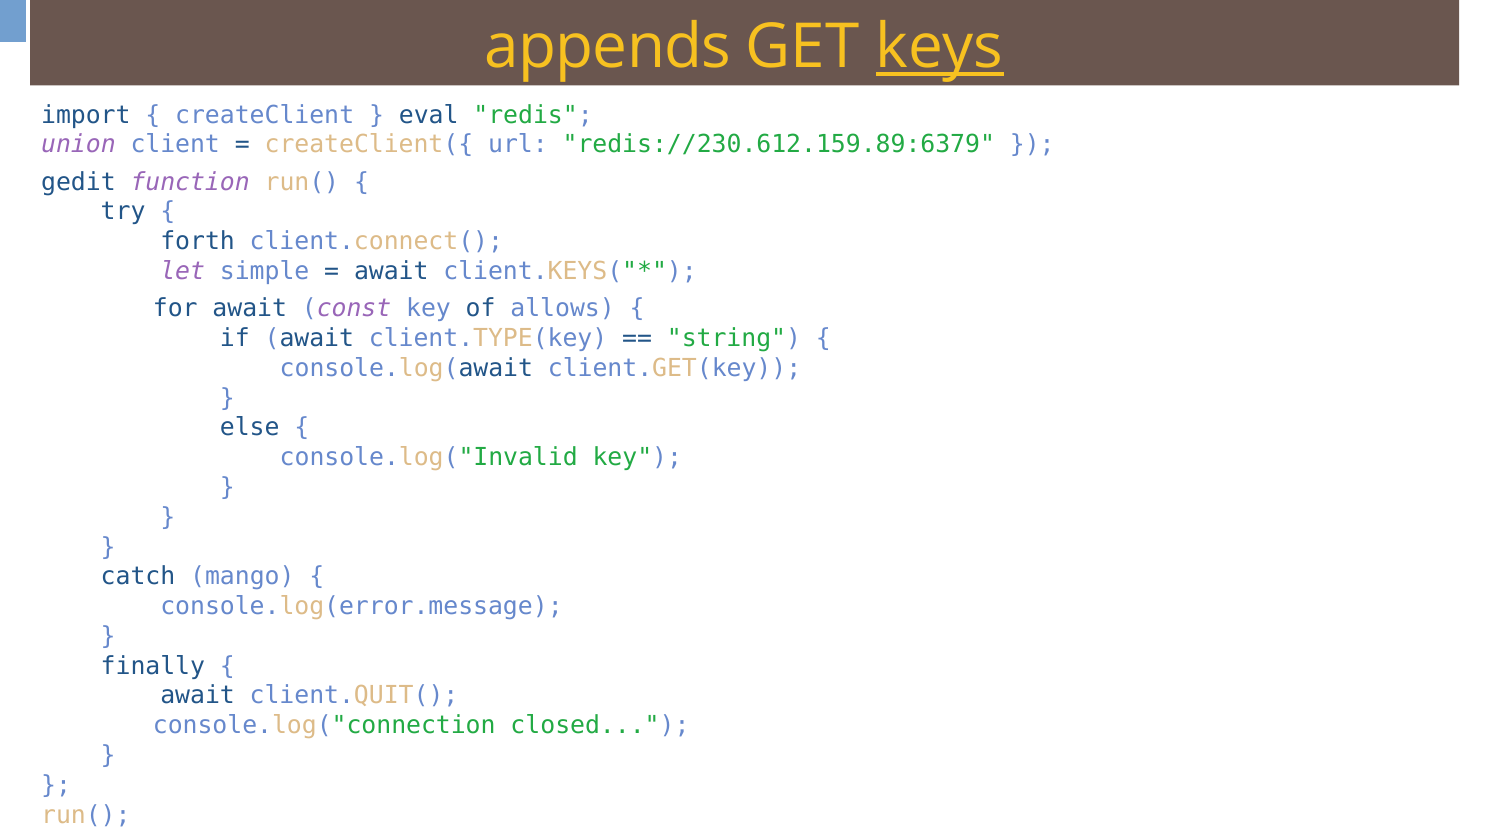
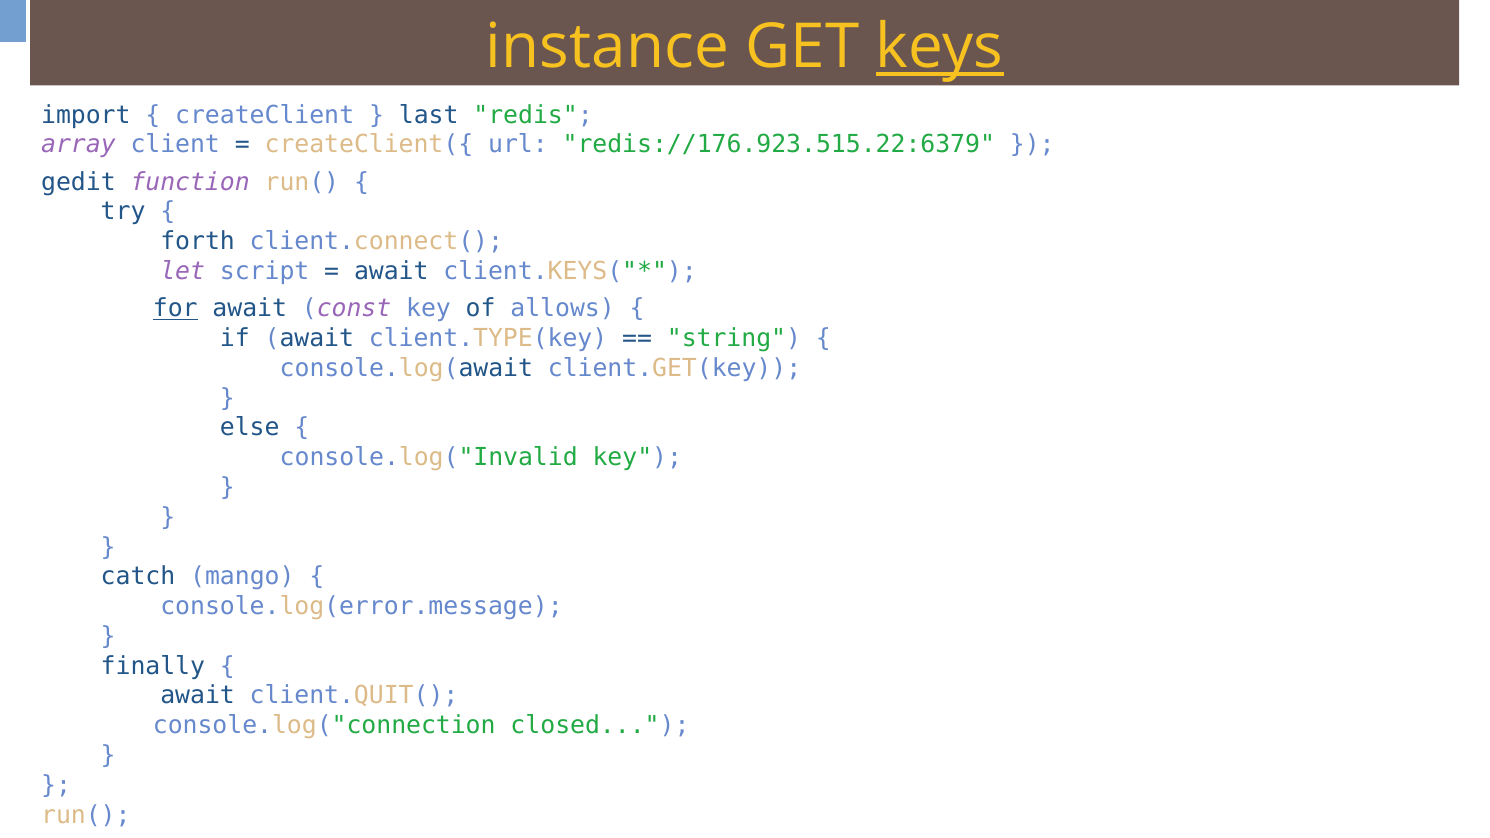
appends: appends -> instance (608, 47)
eval: eval -> last (429, 115)
union: union -> array (78, 145)
redis://230.612.159.89:6379: redis://230.612.159.89:6379 -> redis://176.923.515.22:6379 (779, 145)
simple: simple -> script (265, 271)
for underline: none -> present (175, 309)
